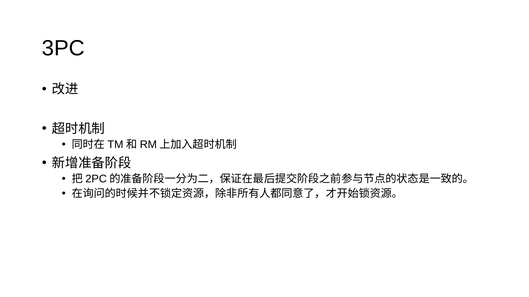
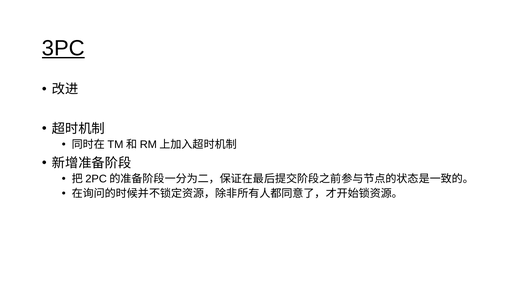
3PC underline: none -> present (63, 48)
